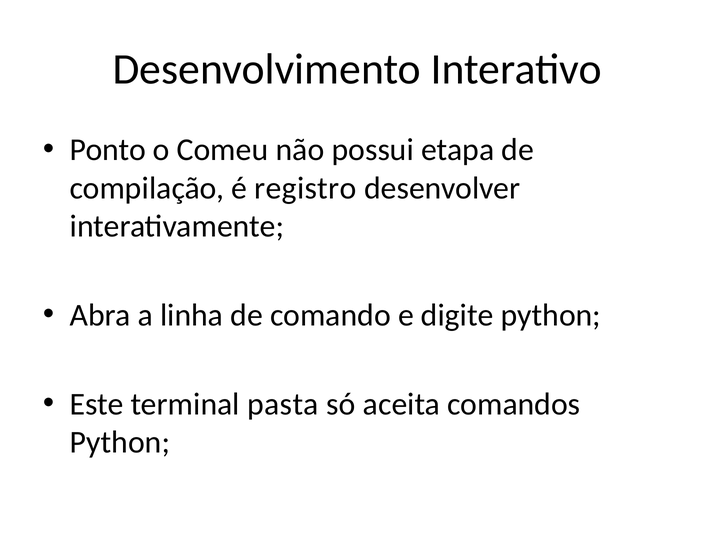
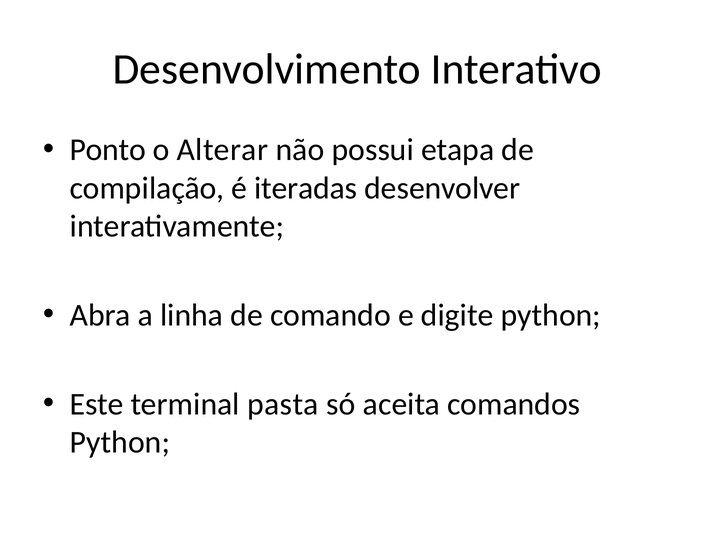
Comeu: Comeu -> Alterar (222, 150)
registro: registro -> iteradas (306, 188)
